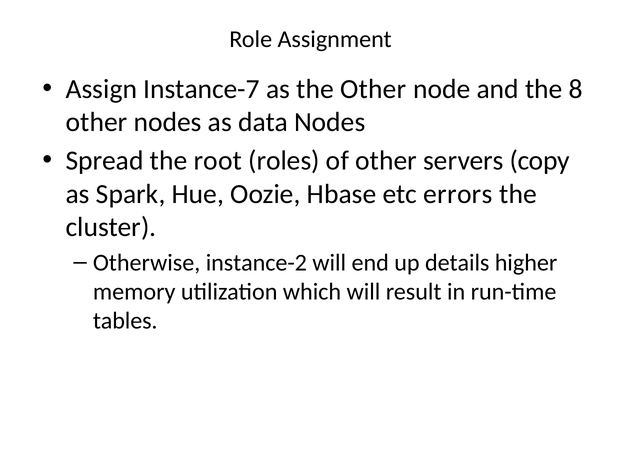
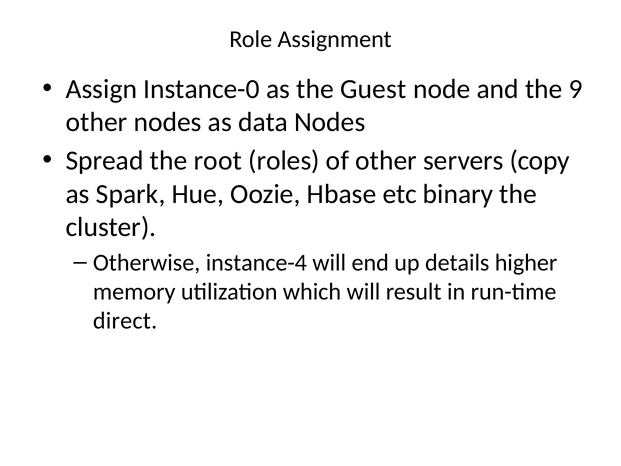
Instance-7: Instance-7 -> Instance-0 (202, 89)
the Other: Other -> Guest (373, 89)
8: 8 -> 9 (576, 89)
errors: errors -> binary (458, 194)
instance-2: instance-2 -> instance-4 (256, 263)
tables: tables -> direct (125, 321)
